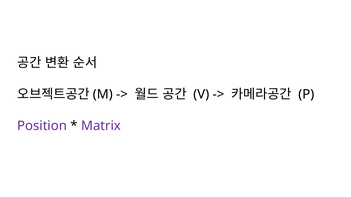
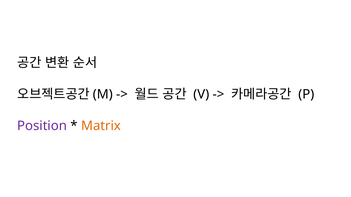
Matrix colour: purple -> orange (101, 126)
